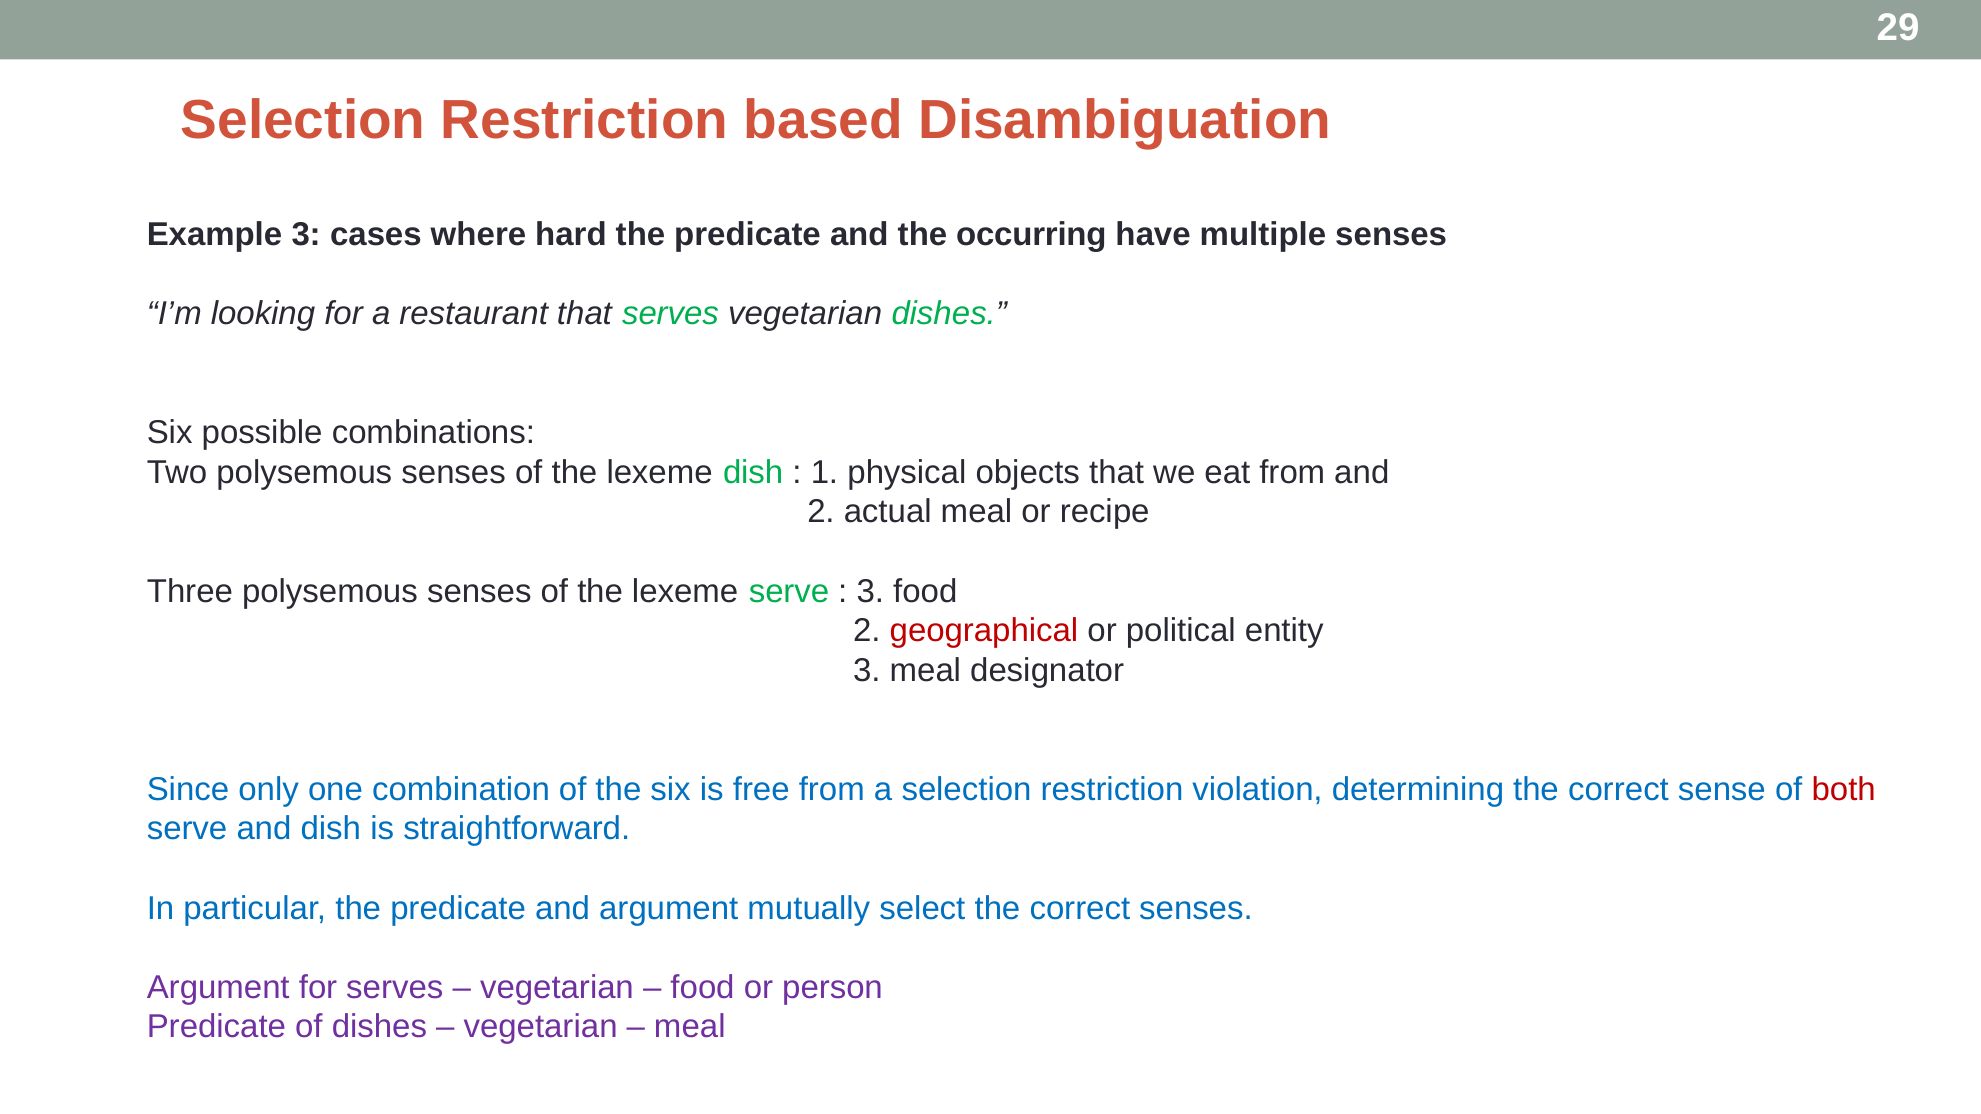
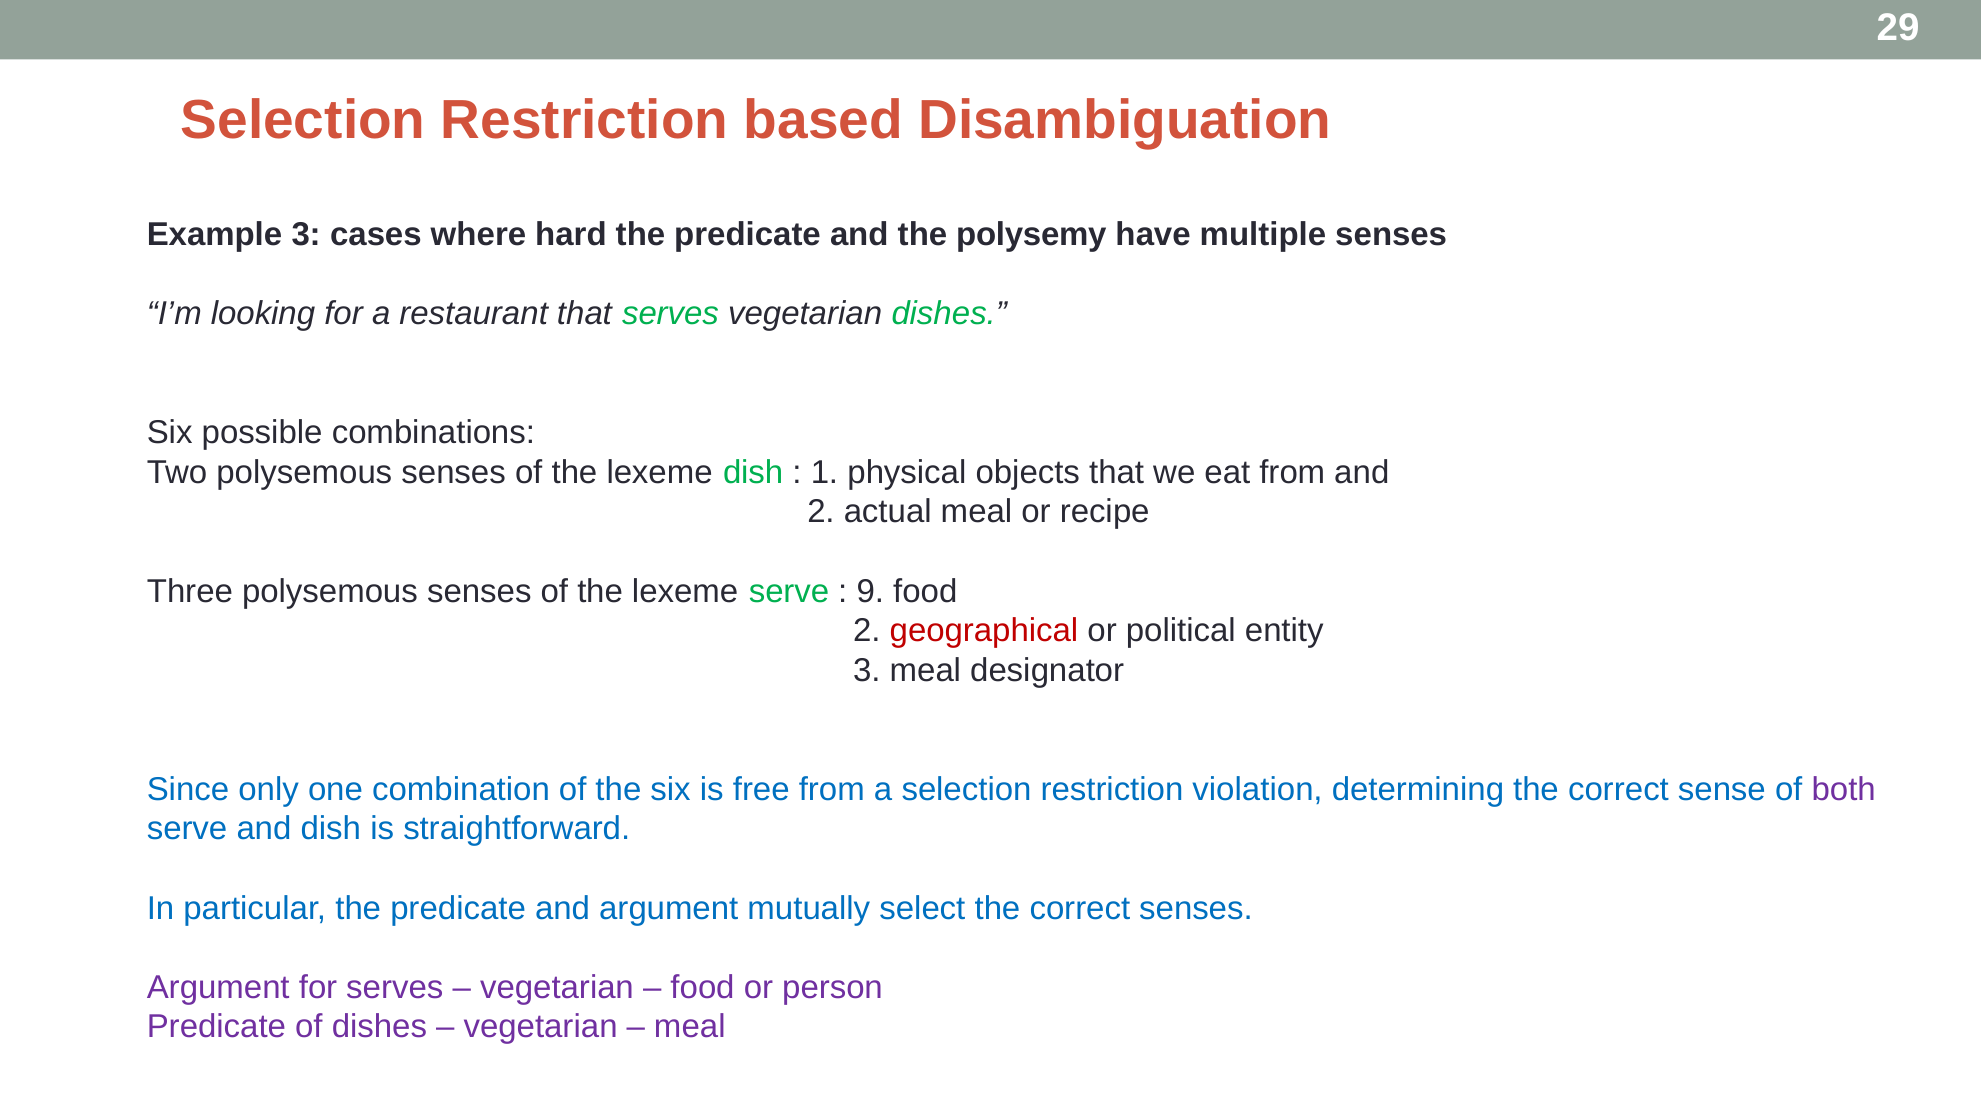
occurring: occurring -> polysemy (1031, 235)
3: 3 -> 9 (870, 591)
both colour: red -> purple (1844, 790)
